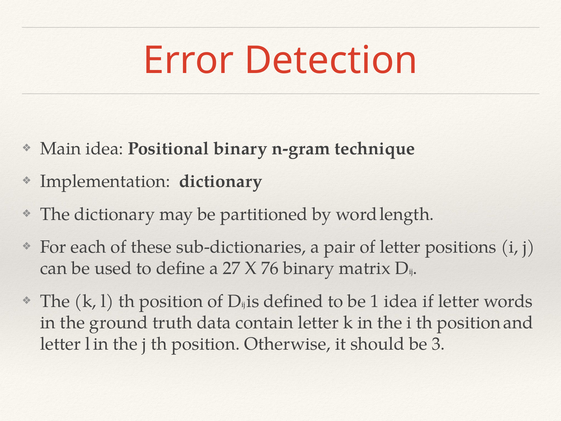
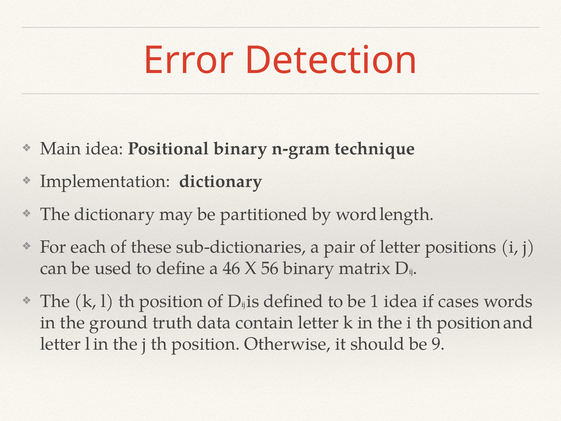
27: 27 -> 46 (232, 268)
76: 76 -> 56 (270, 268)
if letter: letter -> cases (459, 301)
3: 3 -> 9 (438, 344)
